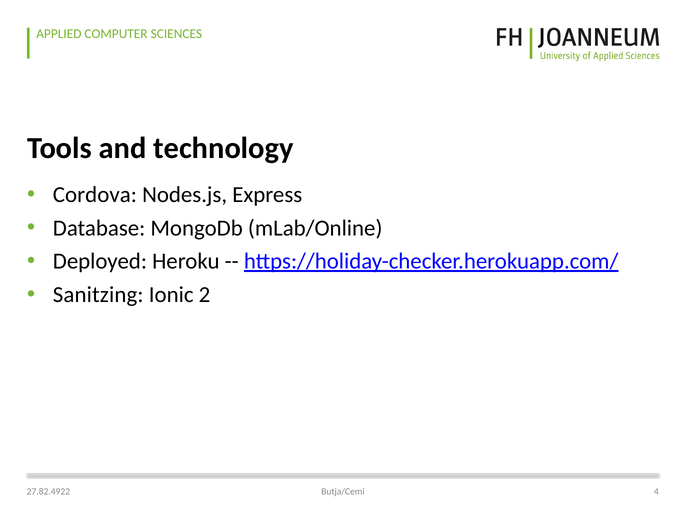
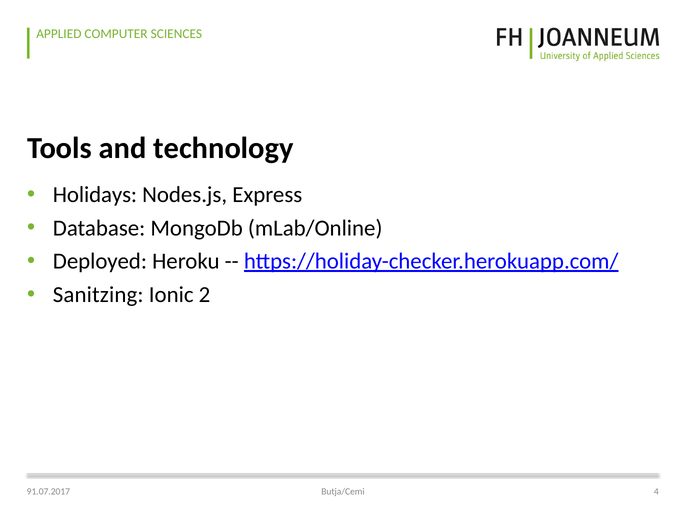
Cordova: Cordova -> Holidays (95, 195)
27.82.4922: 27.82.4922 -> 91.07.2017 (48, 491)
